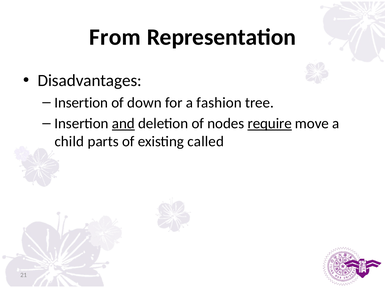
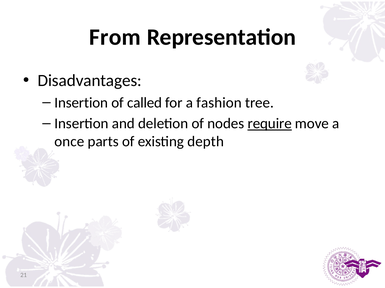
down: down -> called (145, 103)
and underline: present -> none (123, 124)
child: child -> once (69, 142)
called: called -> depth (206, 142)
